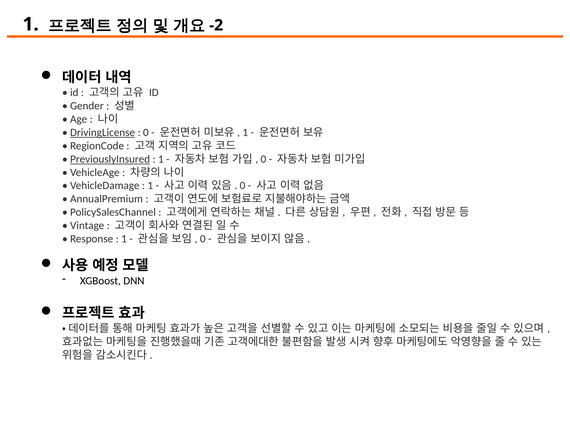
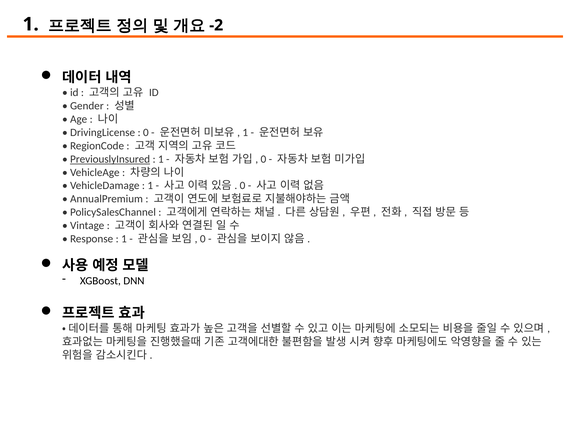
DrivingLicense underline: present -> none (103, 133)
